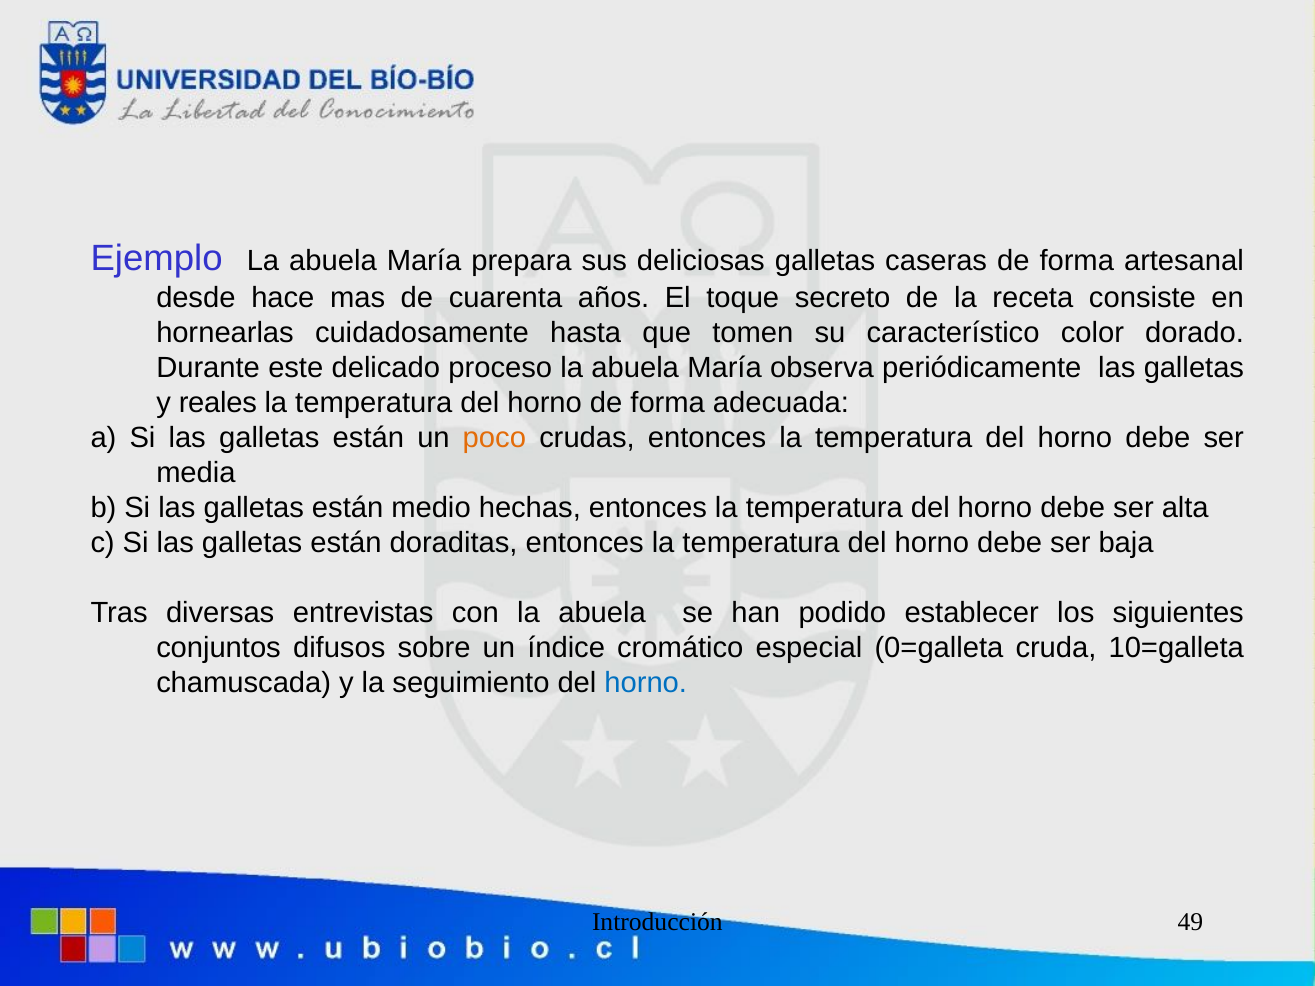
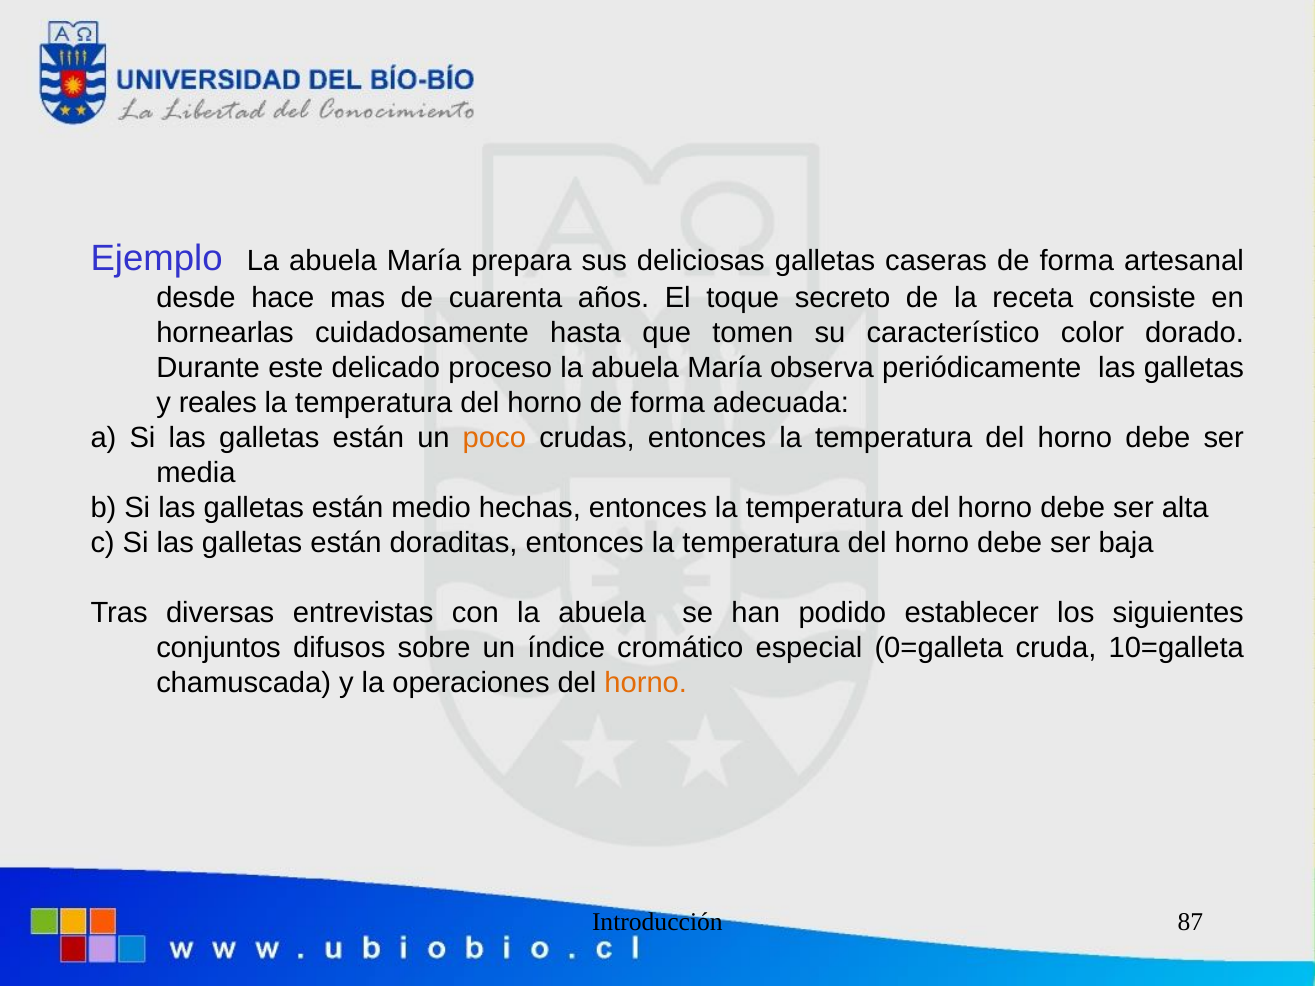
seguimiento: seguimiento -> operaciones (471, 683)
horno colour: blue -> orange (646, 683)
49: 49 -> 87 (1190, 922)
